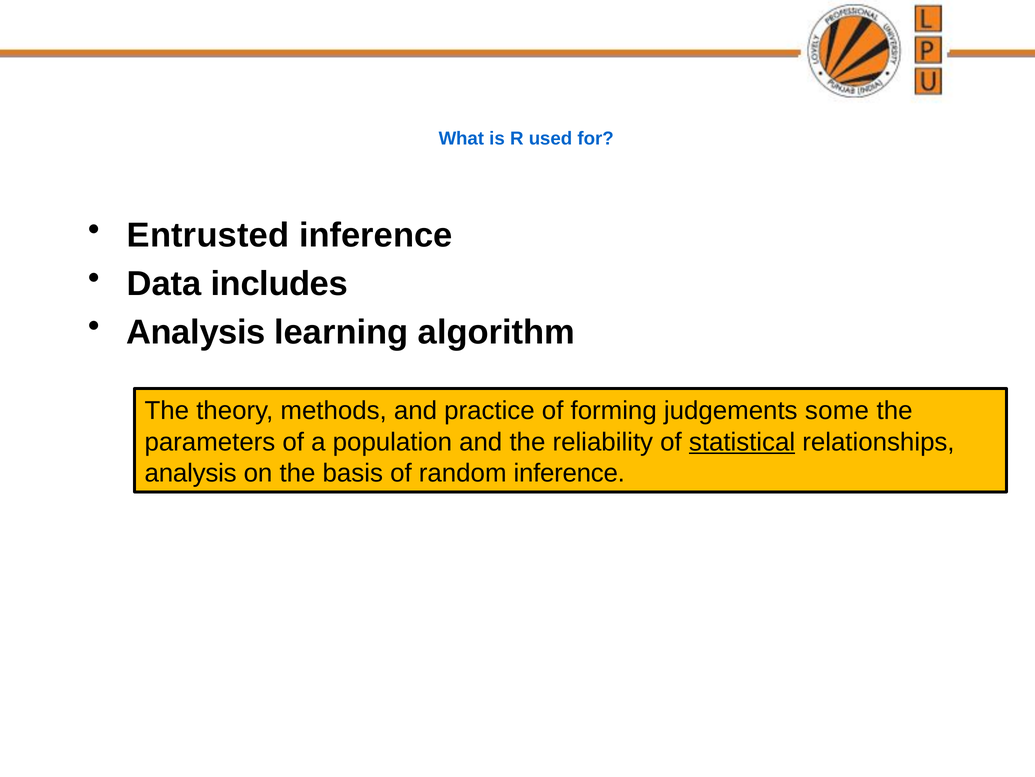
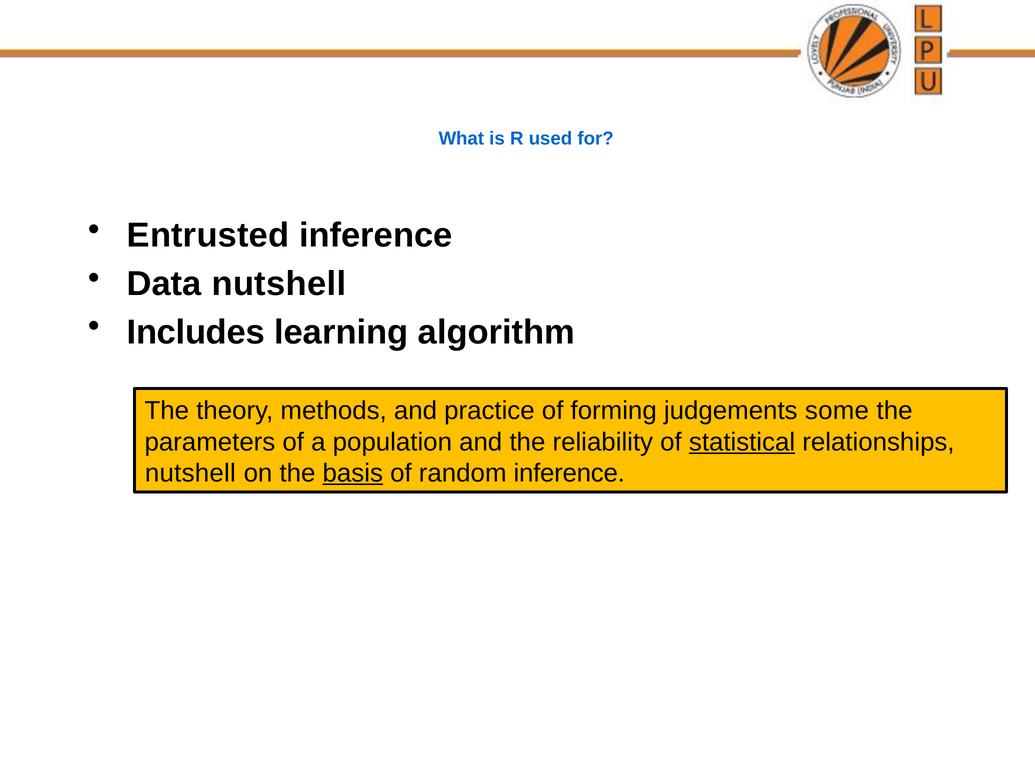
Data includes: includes -> nutshell (279, 284)
Analysis: Analysis -> Includes (196, 332)
analysis: analysis -> nutshell (190, 473)
basis underline: none -> present (353, 473)
